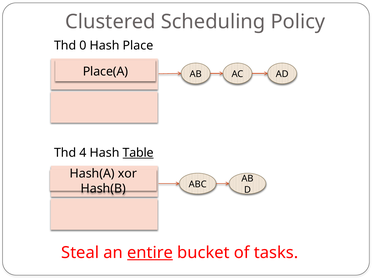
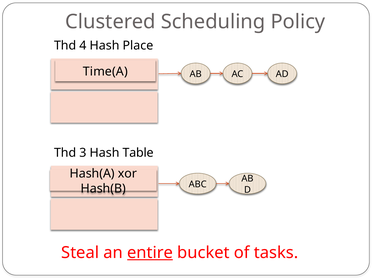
0: 0 -> 4 (83, 46)
Place(A: Place(A -> Time(A (105, 72)
4: 4 -> 3 (83, 153)
Table underline: present -> none (138, 153)
